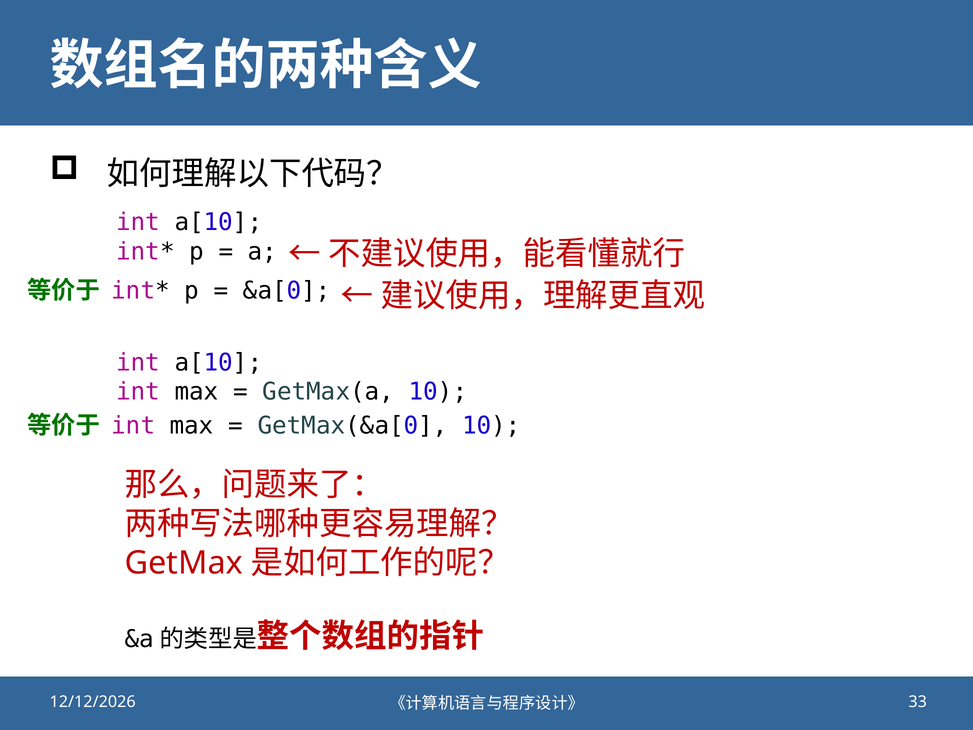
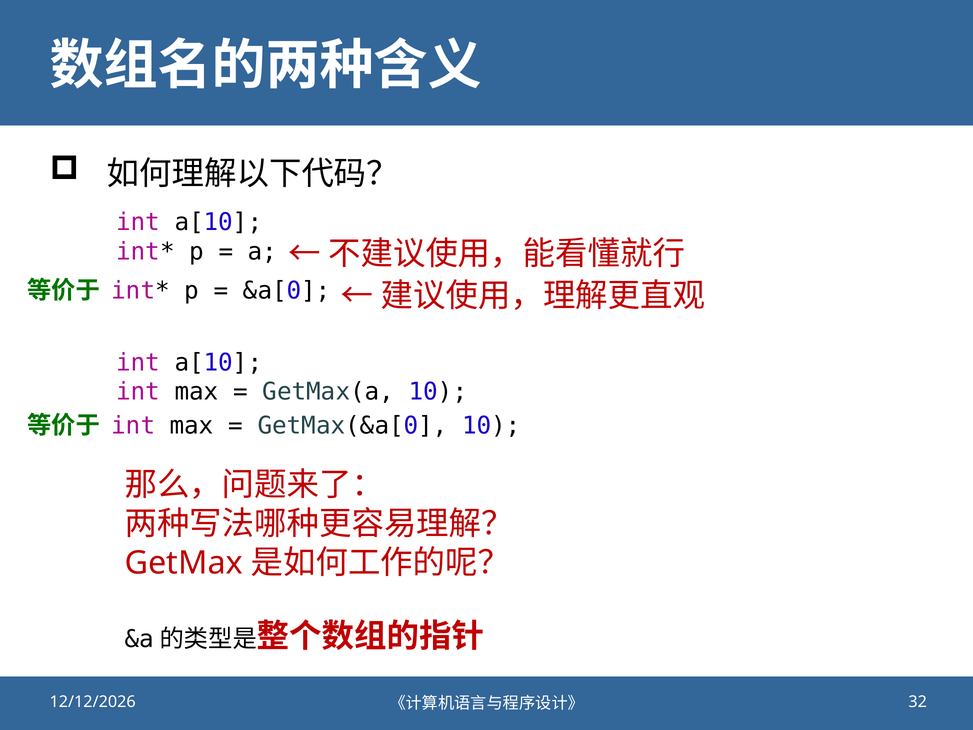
33: 33 -> 32 (918, 702)
